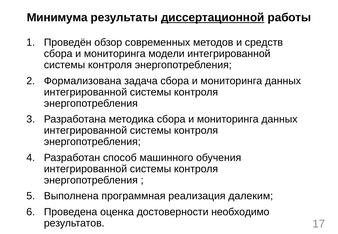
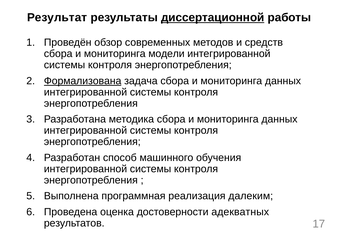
Минимума: Минимума -> Результат (57, 18)
Формализована underline: none -> present (83, 81)
необходимо: необходимо -> адекватных (240, 212)
